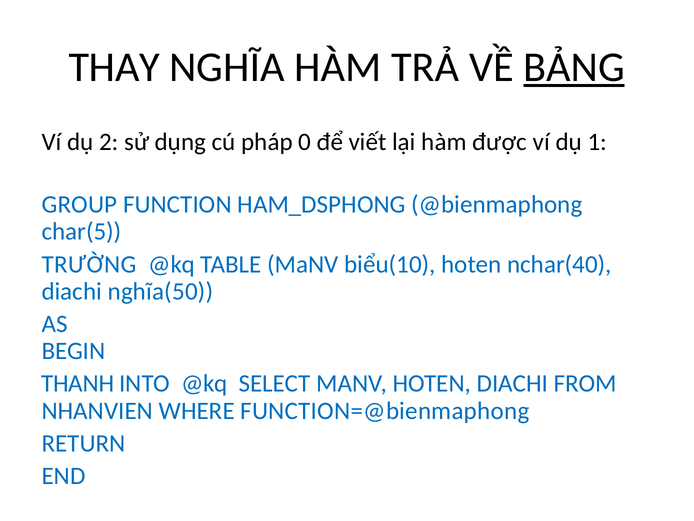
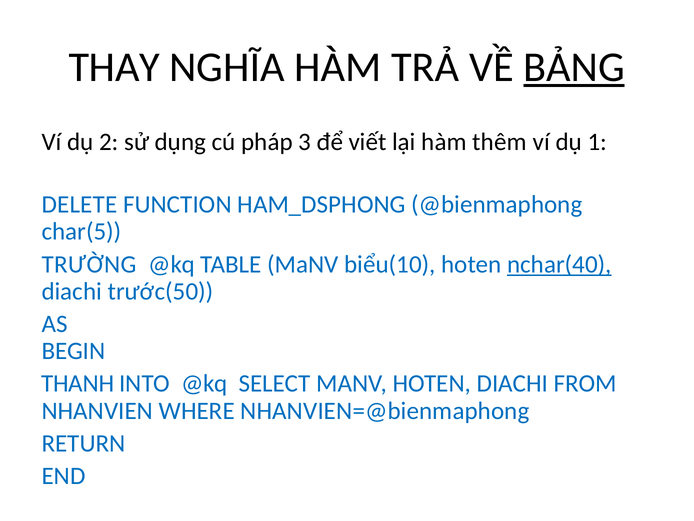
0: 0 -> 3 (305, 142)
được: được -> thêm (500, 142)
GROUP: GROUP -> DELETE (80, 204)
nchar(40 underline: none -> present (559, 264)
nghĩa(50: nghĩa(50 -> trước(50 (161, 291)
FUNCTION=@bienmaphong: FUNCTION=@bienmaphong -> NHANVIEN=@bienmaphong (385, 410)
